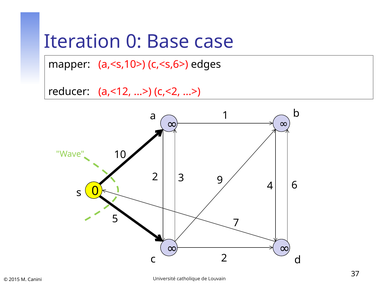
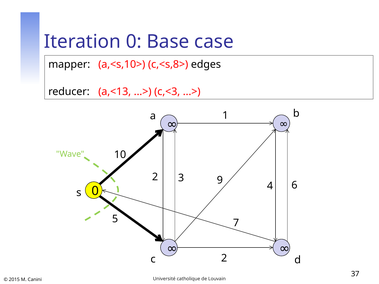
c,<s,6>: c,<s,6> -> c,<s,8> (168, 64)
a,<12: a,<12 -> a,<13 (115, 92)
c,<2: c,<2 -> c,<3 (167, 92)
